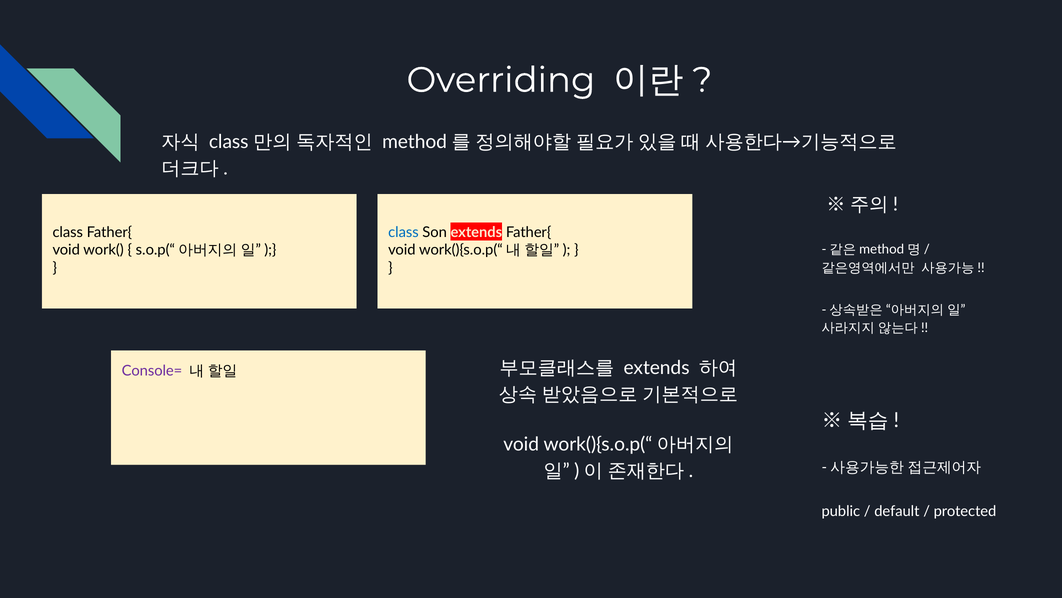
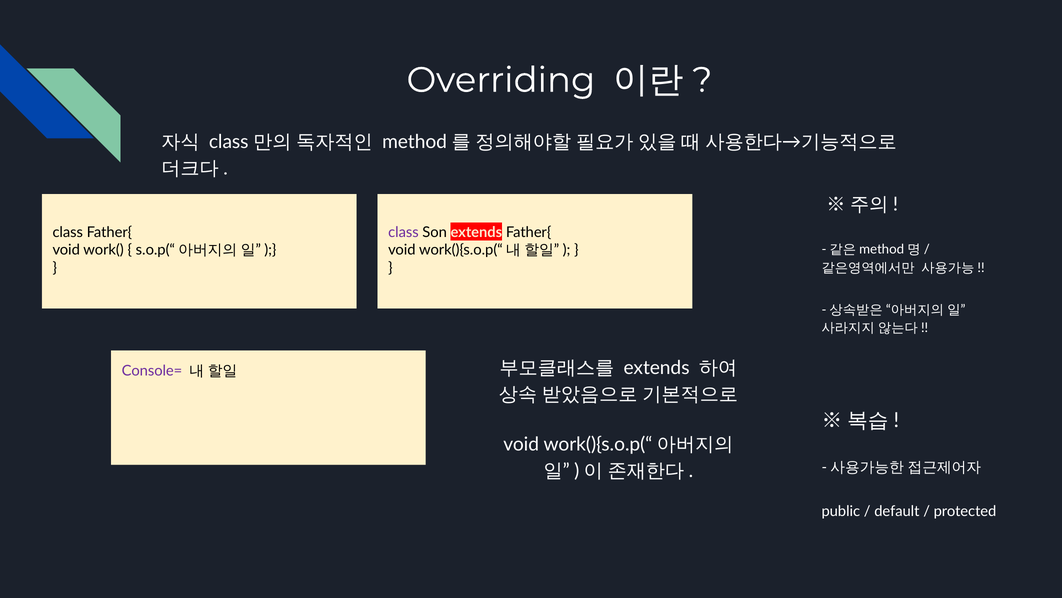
class colour: blue -> purple (403, 232)
